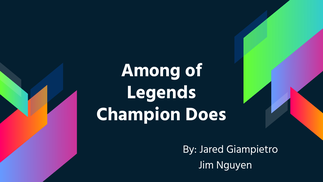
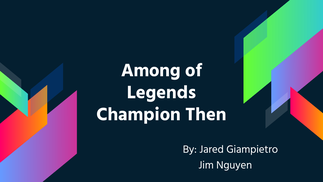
Does: Does -> Then (206, 114)
